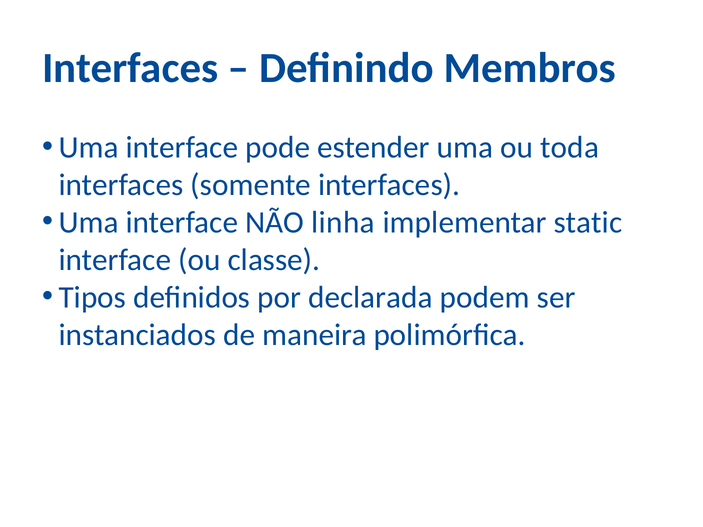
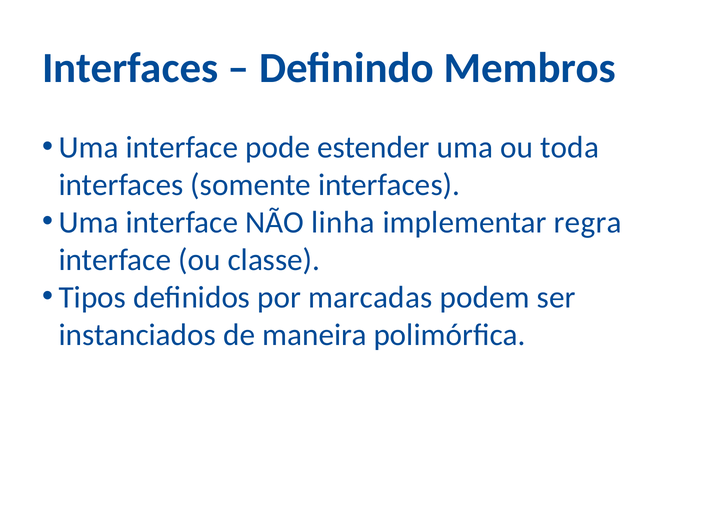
static: static -> regra (588, 222)
declarada: declarada -> marcadas (370, 297)
